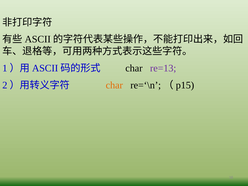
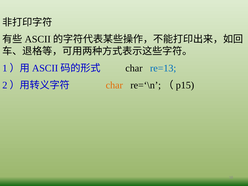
re=13 colour: purple -> blue (163, 68)
